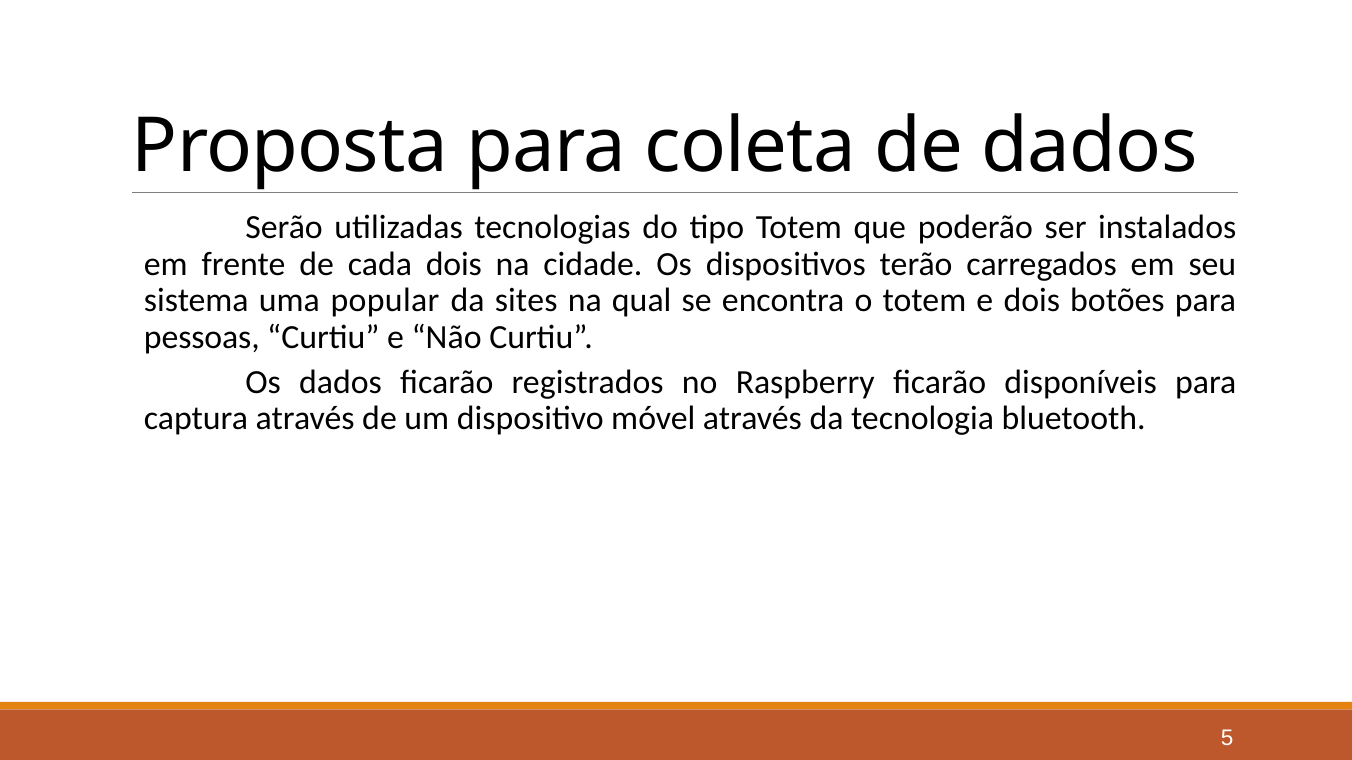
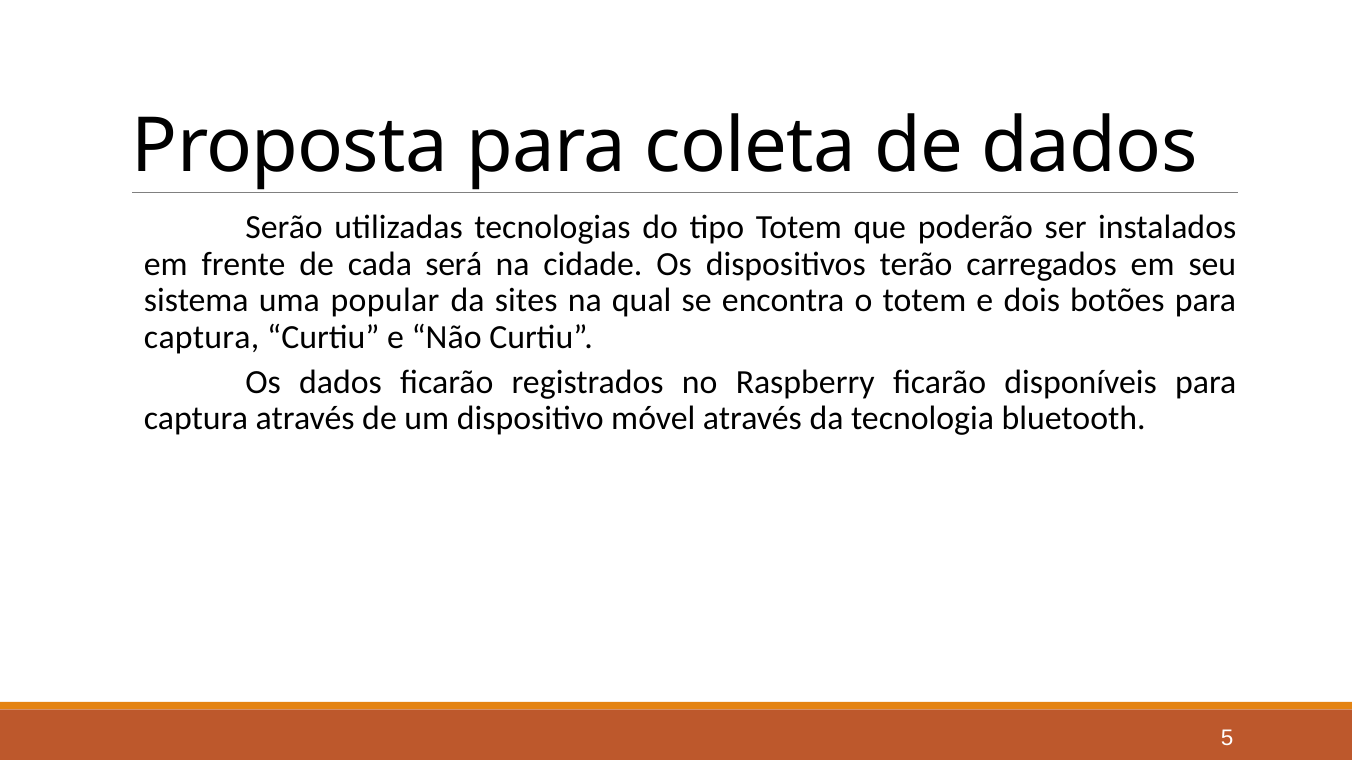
cada dois: dois -> será (454, 264)
pessoas: pessoas -> captura (202, 337)
